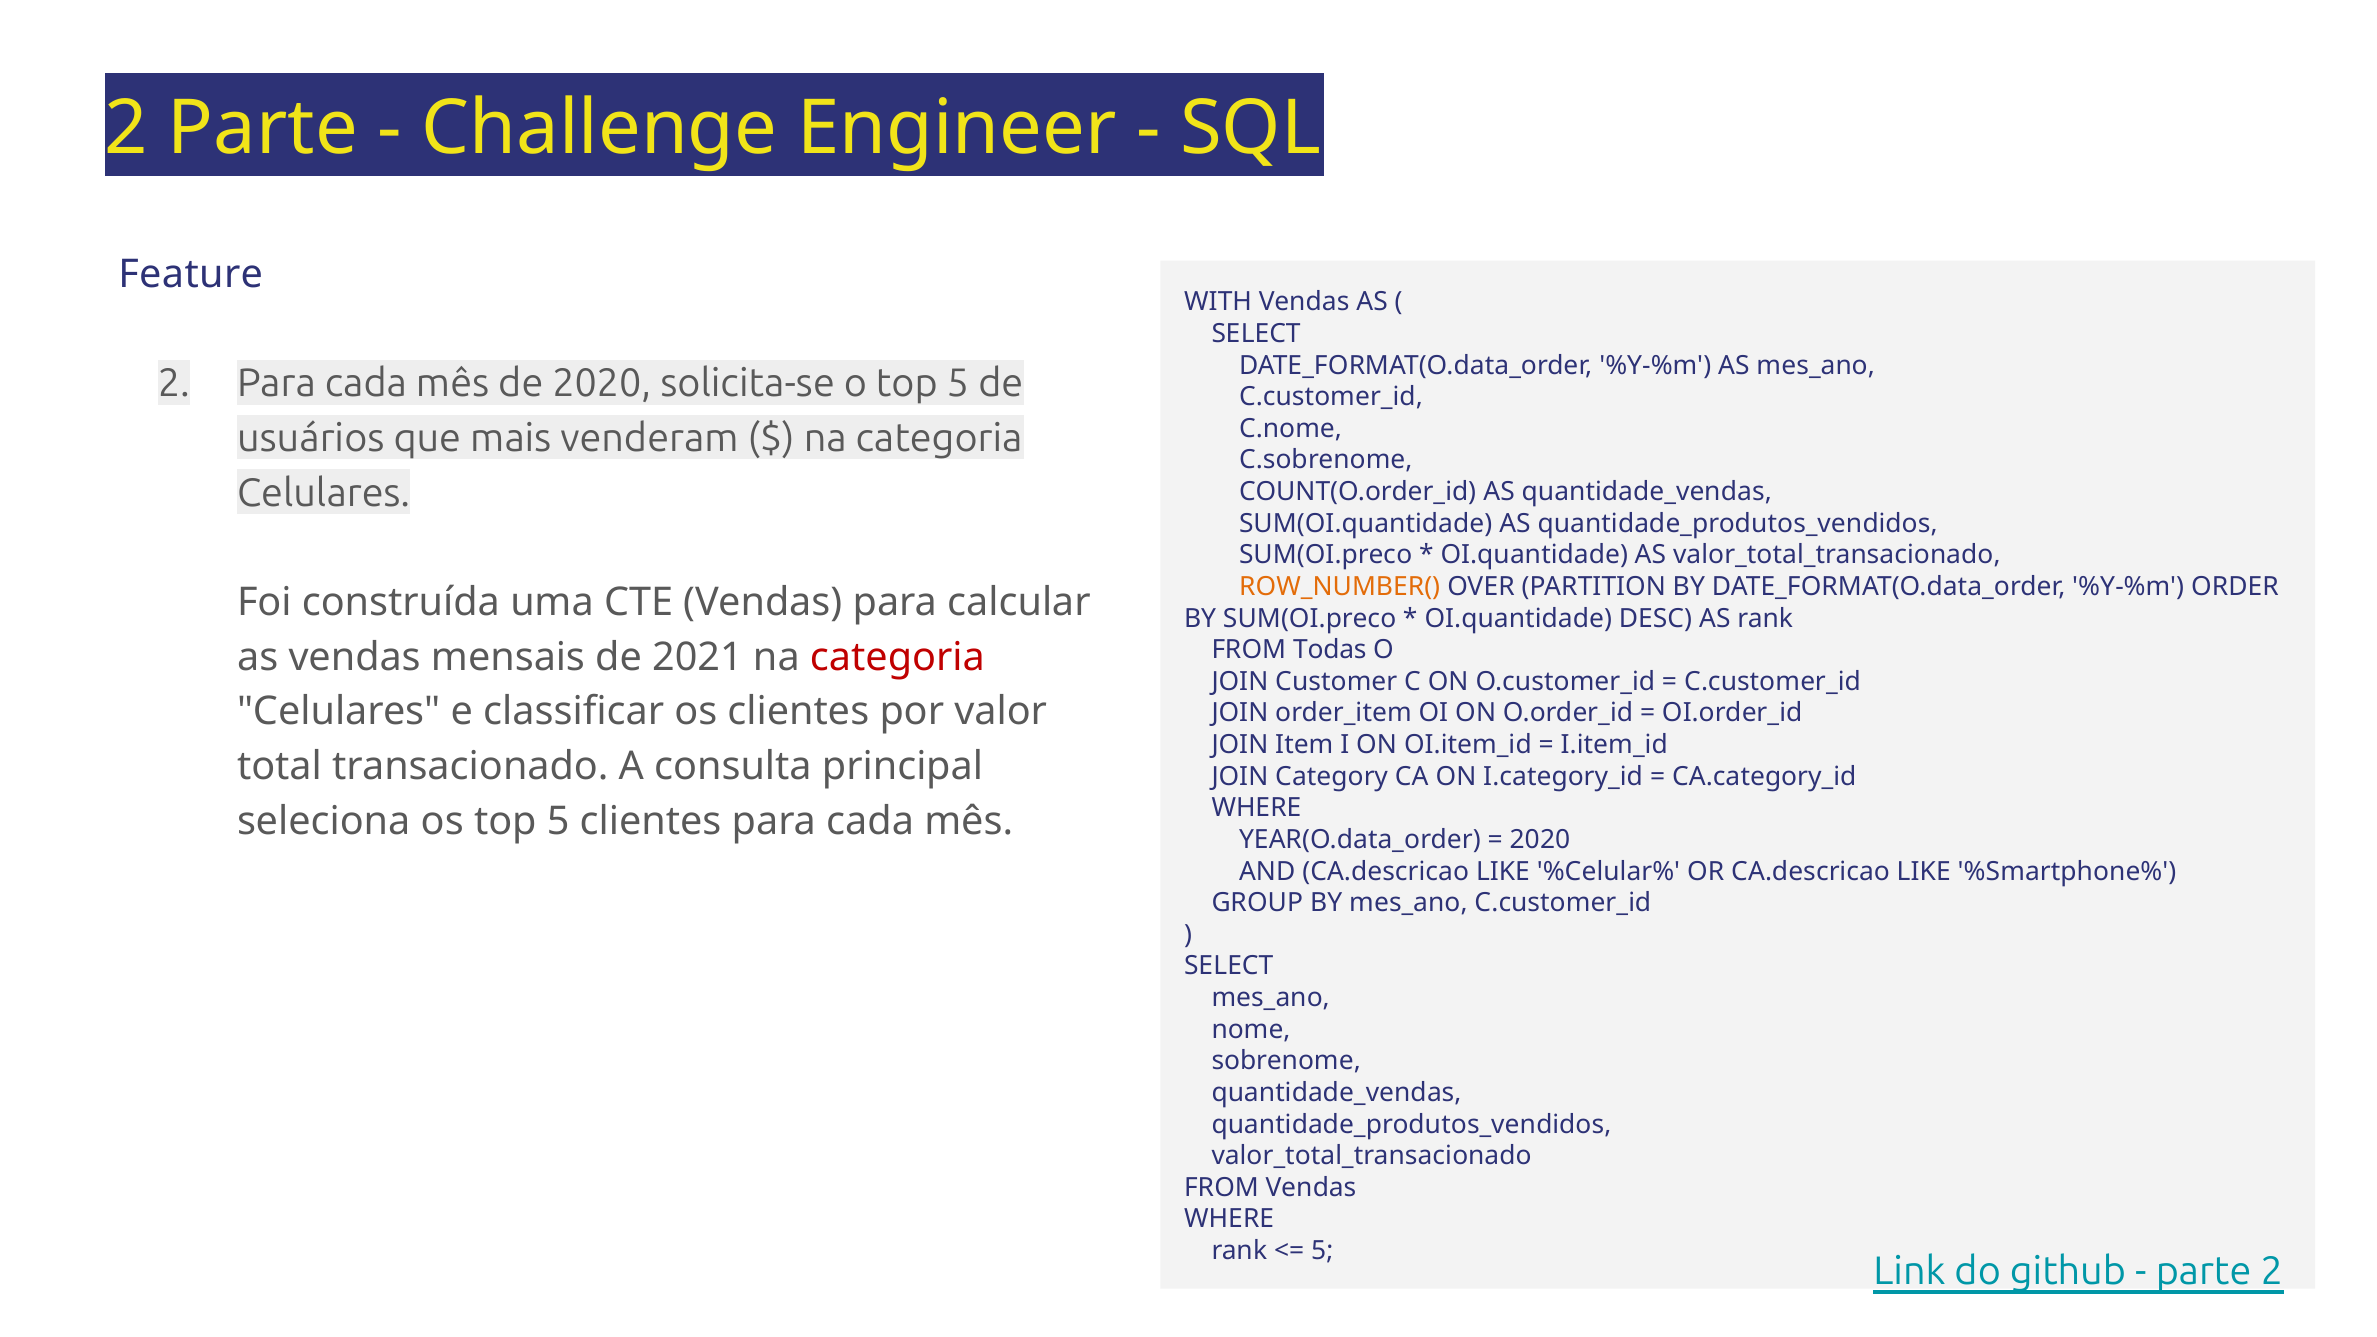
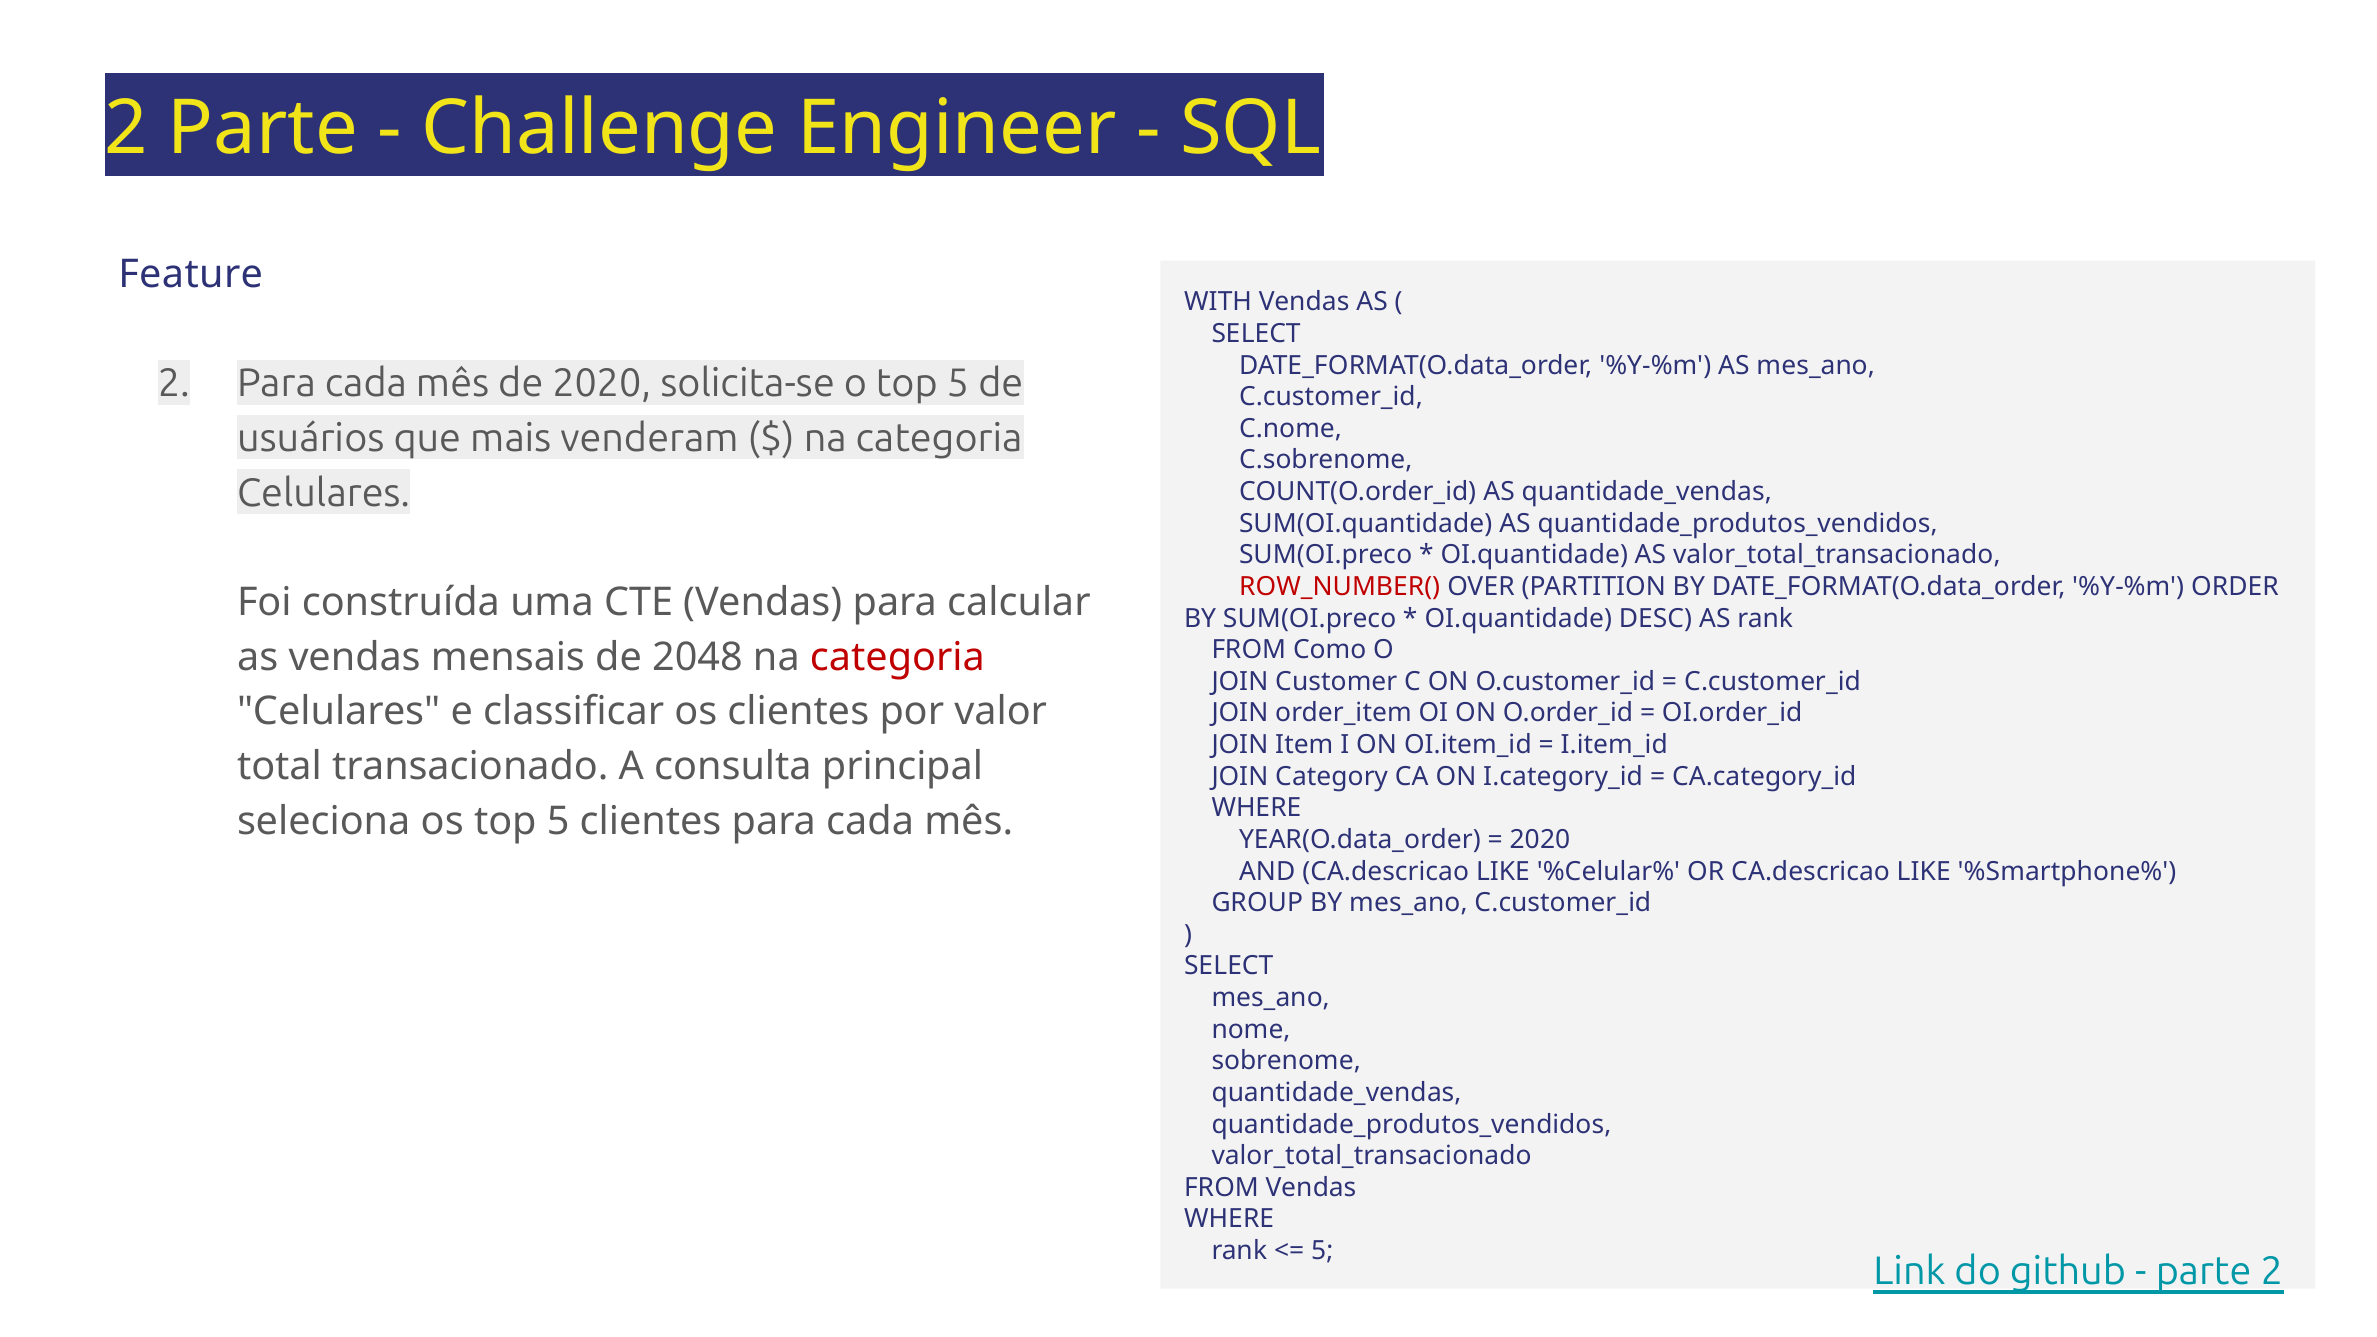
ROW_NUMBER( colour: orange -> red (1340, 587)
Todas: Todas -> Como (1330, 650)
2021: 2021 -> 2048 (697, 657)
